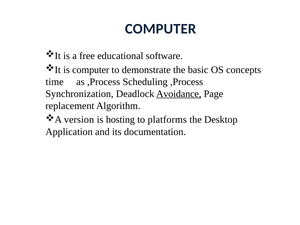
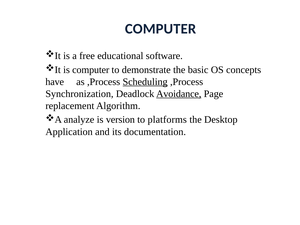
time: time -> have (55, 82)
Scheduling underline: none -> present (145, 82)
version: version -> analyze (79, 120)
hosting: hosting -> version (120, 120)
